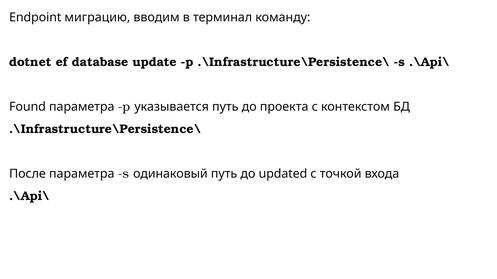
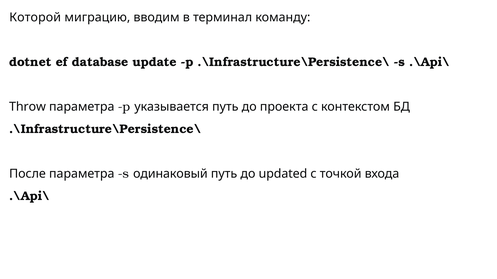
Endpoint: Endpoint -> Которой (35, 18)
Found: Found -> Throw (27, 107)
